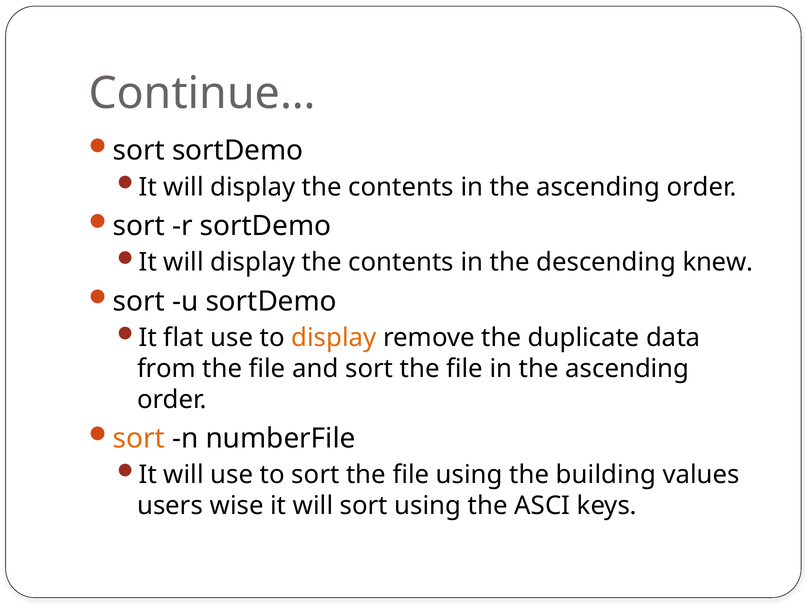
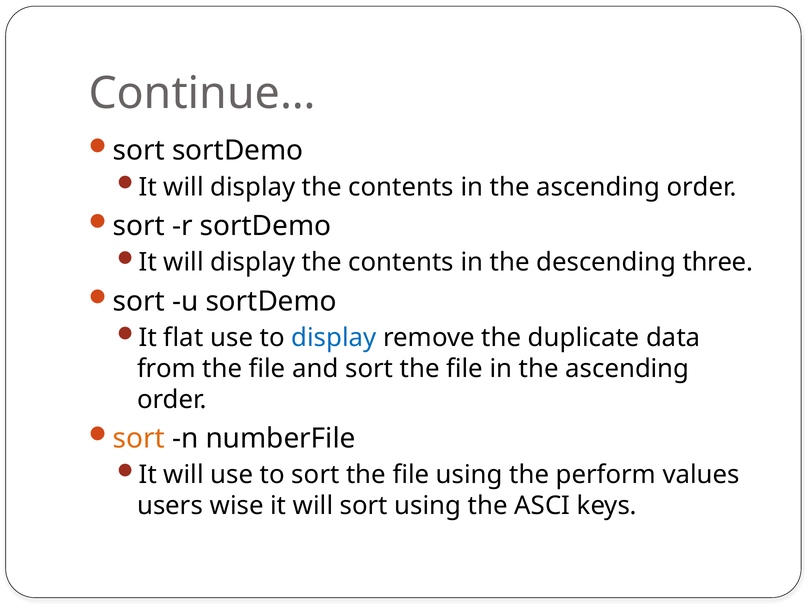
knew: knew -> three (718, 262)
display colour: orange -> blue (334, 337)
building: building -> perform (606, 474)
